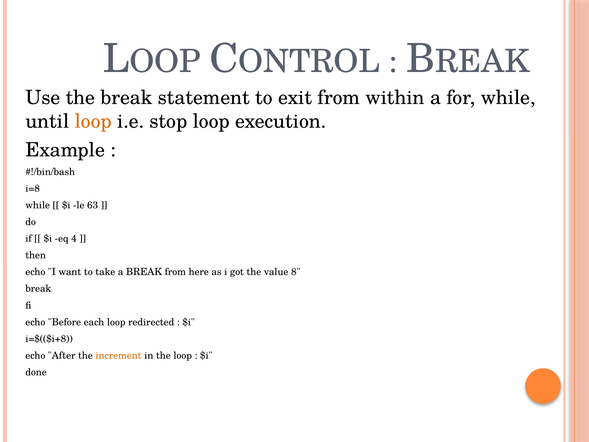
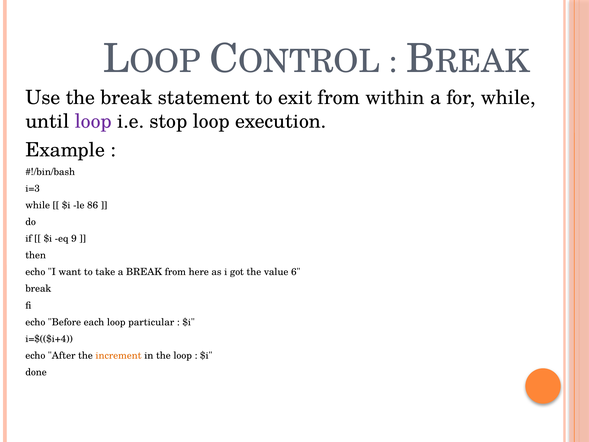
loop colour: orange -> purple (93, 121)
i=8: i=8 -> i=3 (33, 188)
63: 63 -> 86 (93, 205)
4: 4 -> 9 (74, 238)
8: 8 -> 6 (296, 272)
redirected: redirected -> particular (151, 322)
i=$(($i+8: i=$(($i+8 -> i=$(($i+4 (49, 339)
